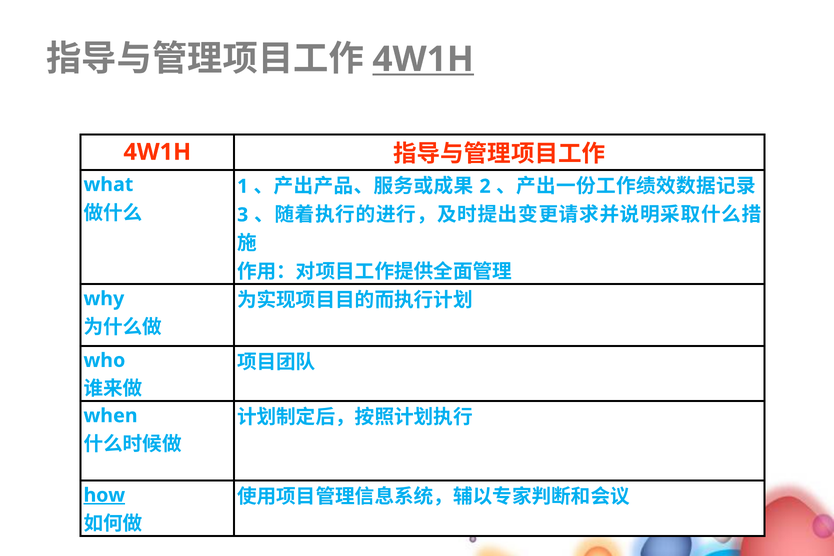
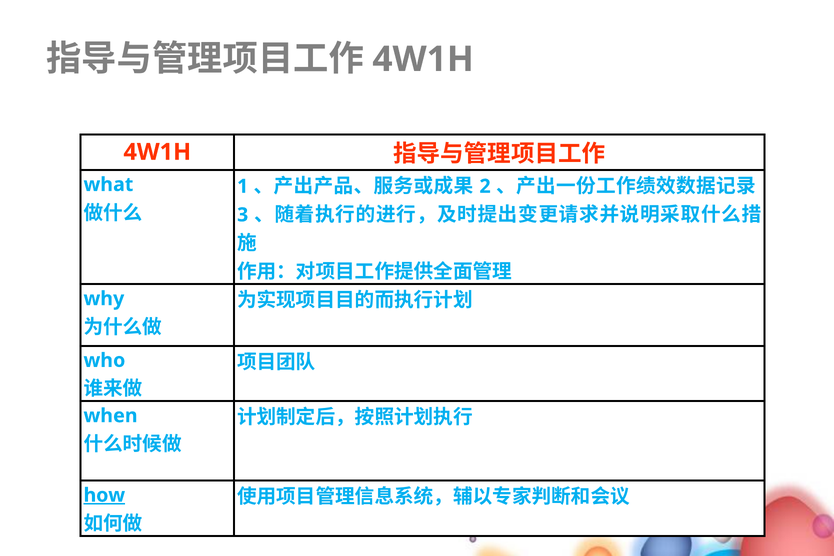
4W1H underline: present -> none (423, 59)
